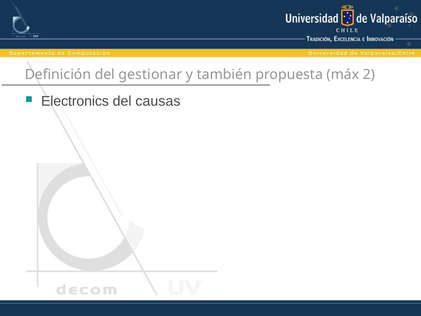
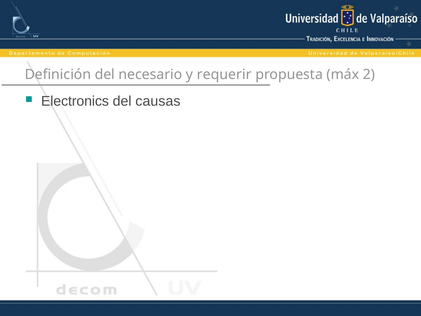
gestionar: gestionar -> necesario (150, 74)
también: también -> requerir (224, 74)
